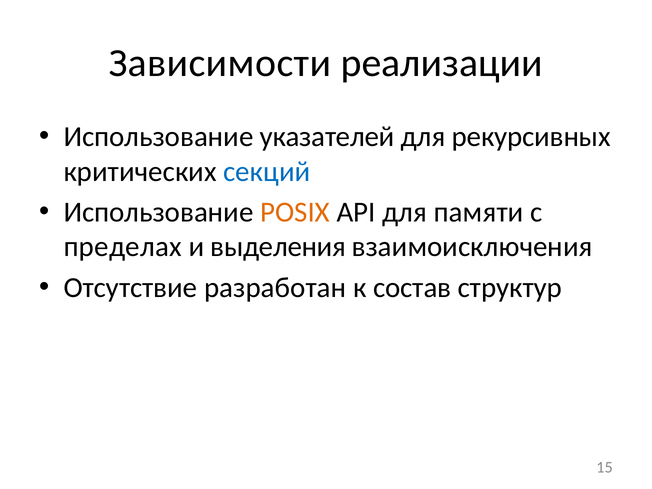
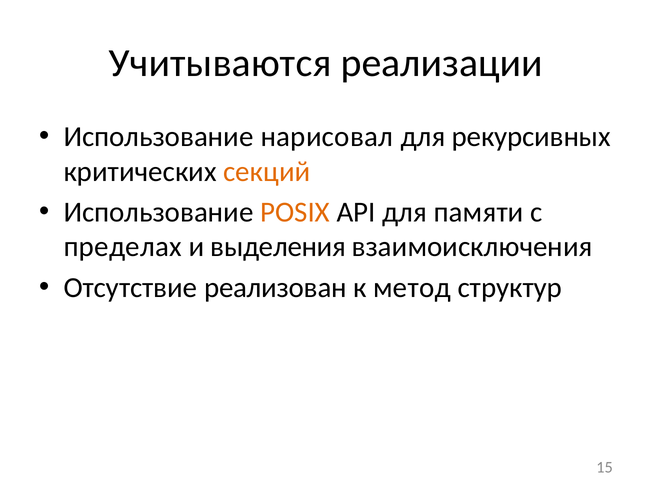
Зависимости: Зависимости -> Учитываются (220, 63)
указателей: указателей -> нарисовал (327, 137)
секций colour: blue -> orange (267, 172)
разработан: разработан -> реализован (275, 288)
состав: состав -> метод (412, 288)
